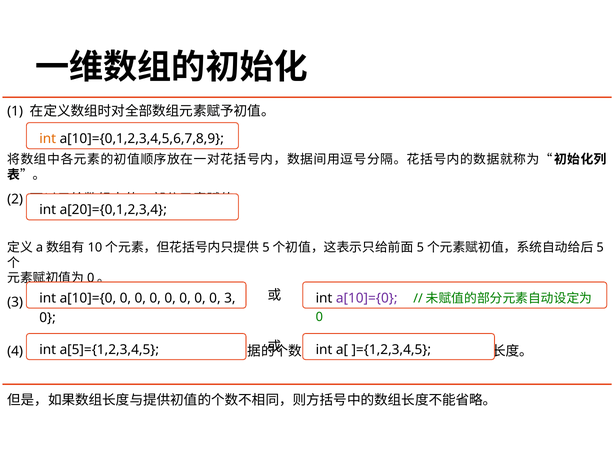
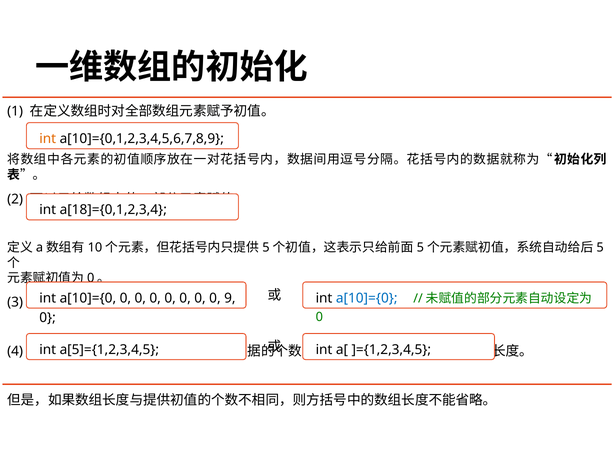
a[20]={0,1,2,3,4: a[20]={0,1,2,3,4 -> a[18]={0,1,2,3,4 (113, 210)
3: 3 -> 9 (230, 299)
a[10]={0 colour: purple -> blue (367, 299)
